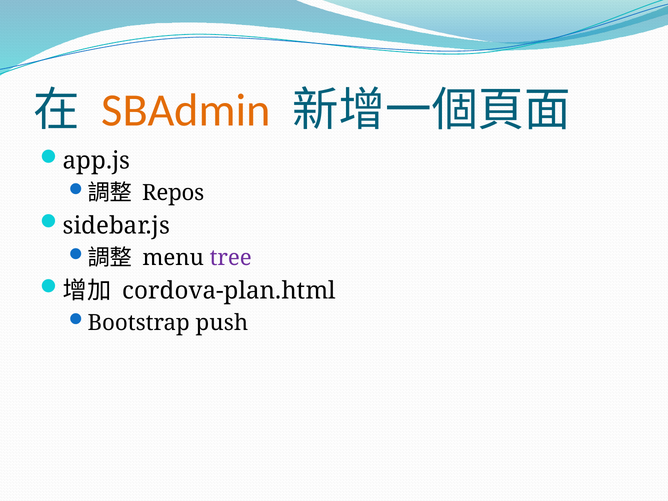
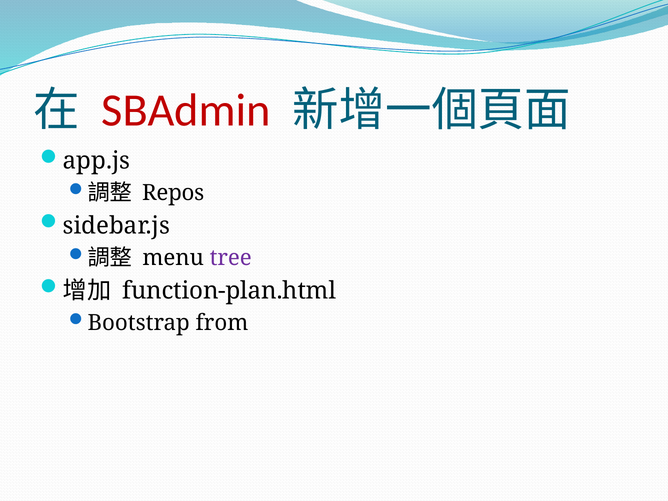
SBAdmin colour: orange -> red (186, 110)
cordova-plan.html: cordova-plan.html -> function-plan.html (229, 291)
push: push -> from (222, 323)
